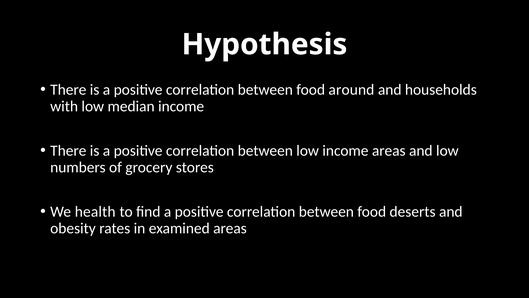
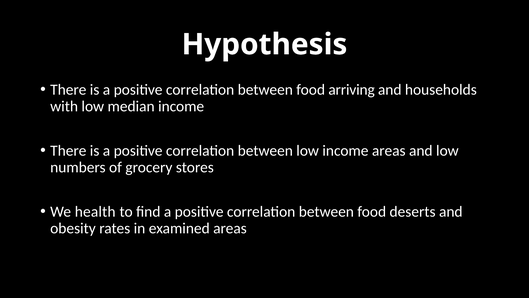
around: around -> arriving (352, 89)
